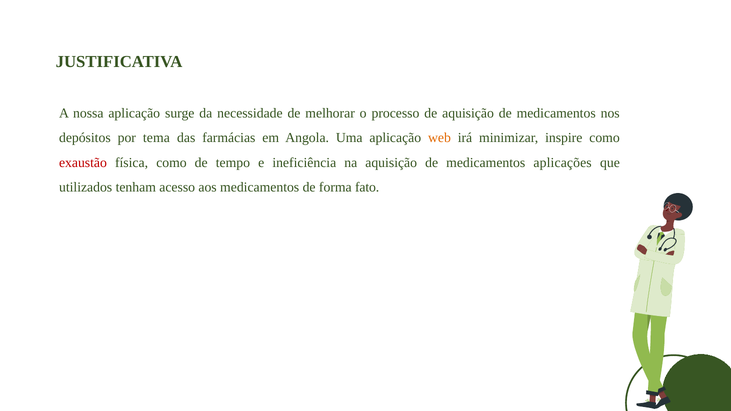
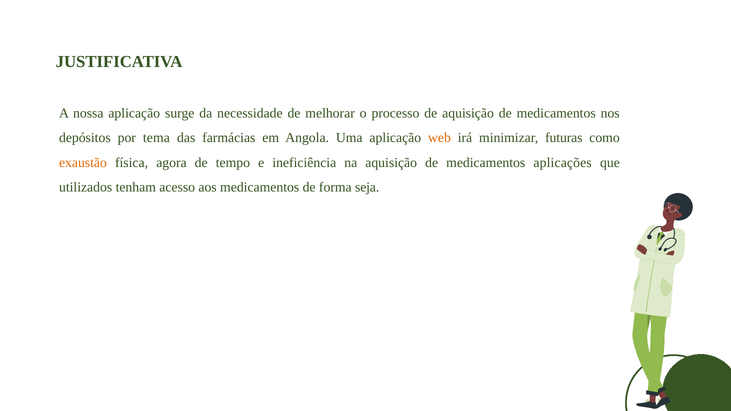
inspire: inspire -> futuras (564, 138)
exaustão colour: red -> orange (83, 163)
física como: como -> agora (171, 163)
fato: fato -> seja (367, 187)
